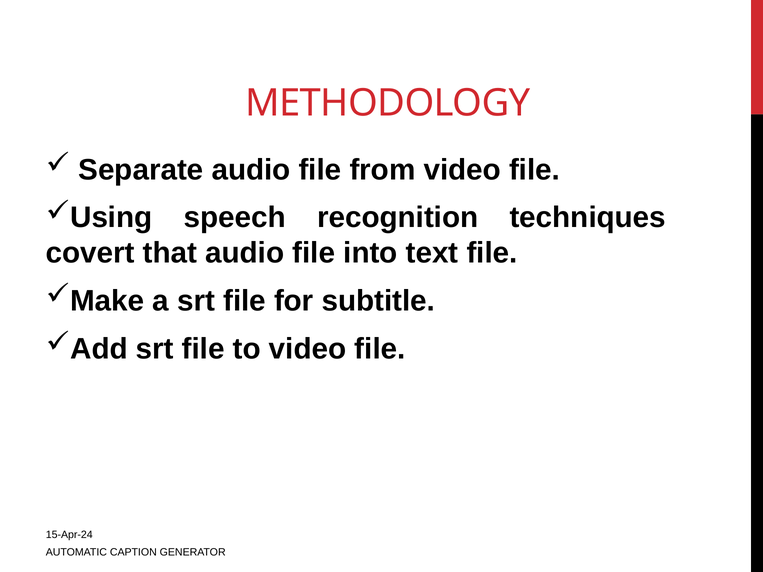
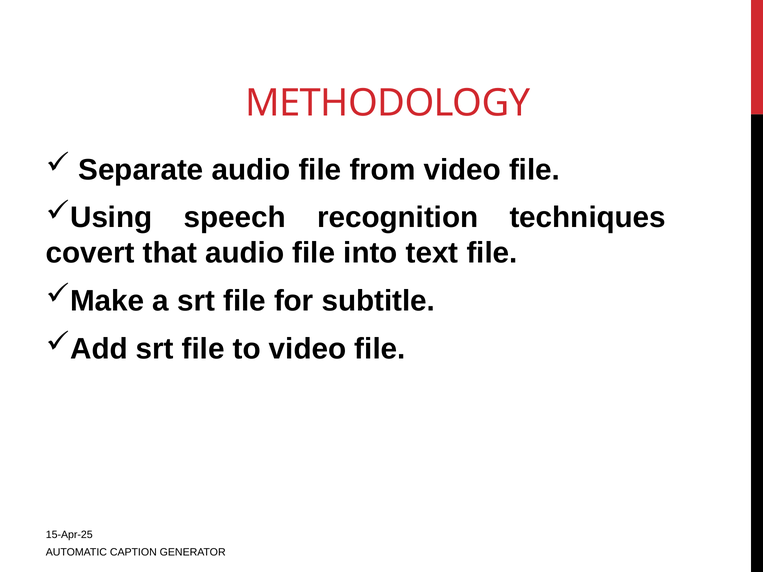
15-Apr-24: 15-Apr-24 -> 15-Apr-25 (69, 535)
